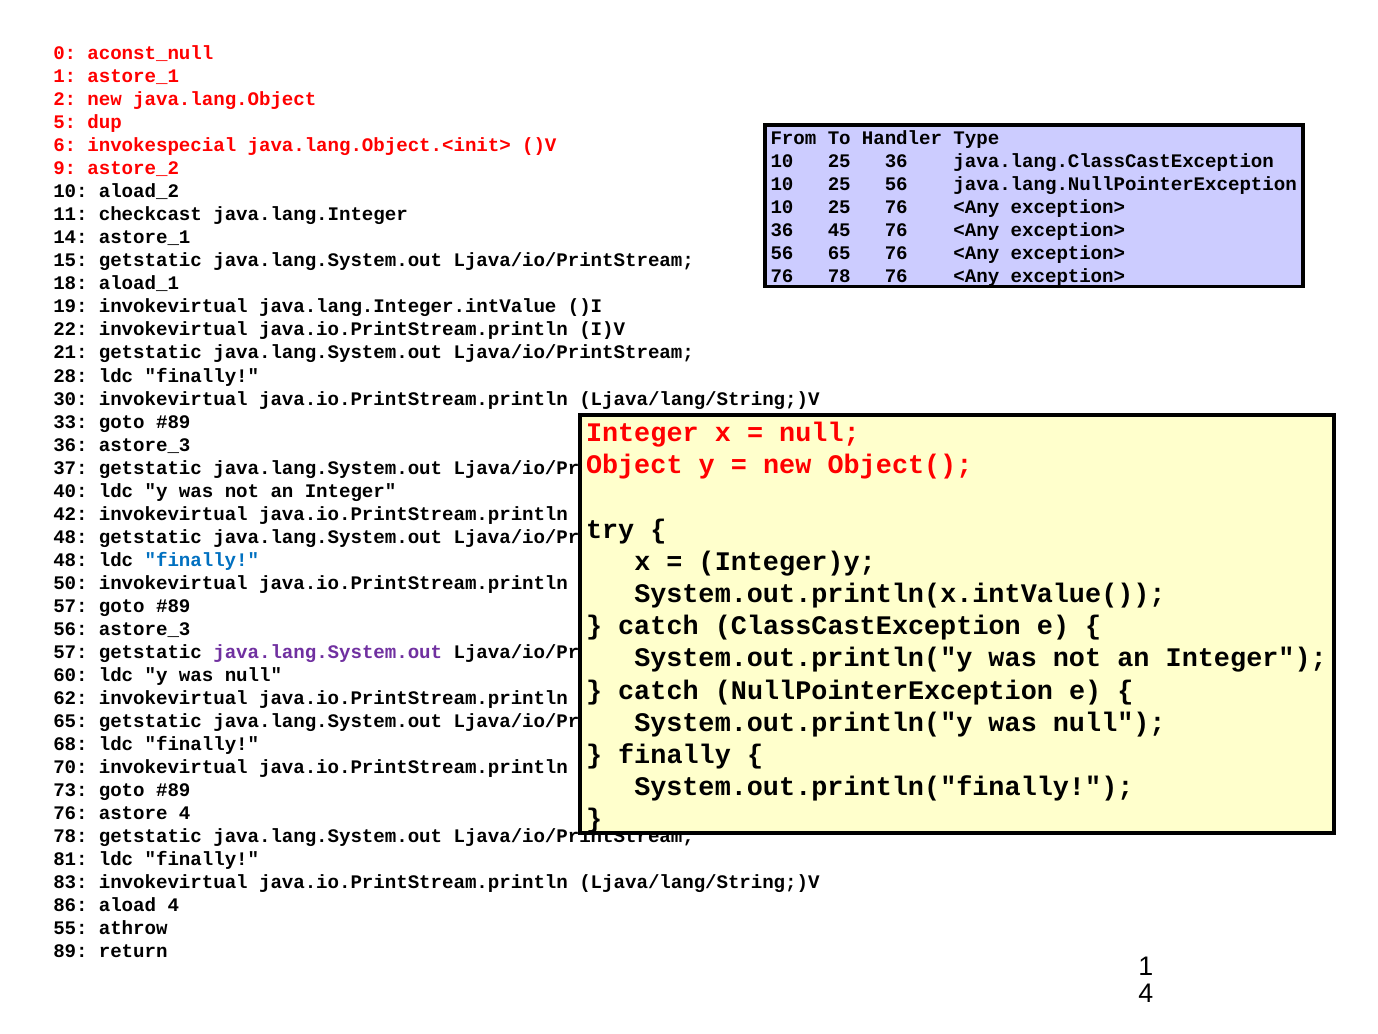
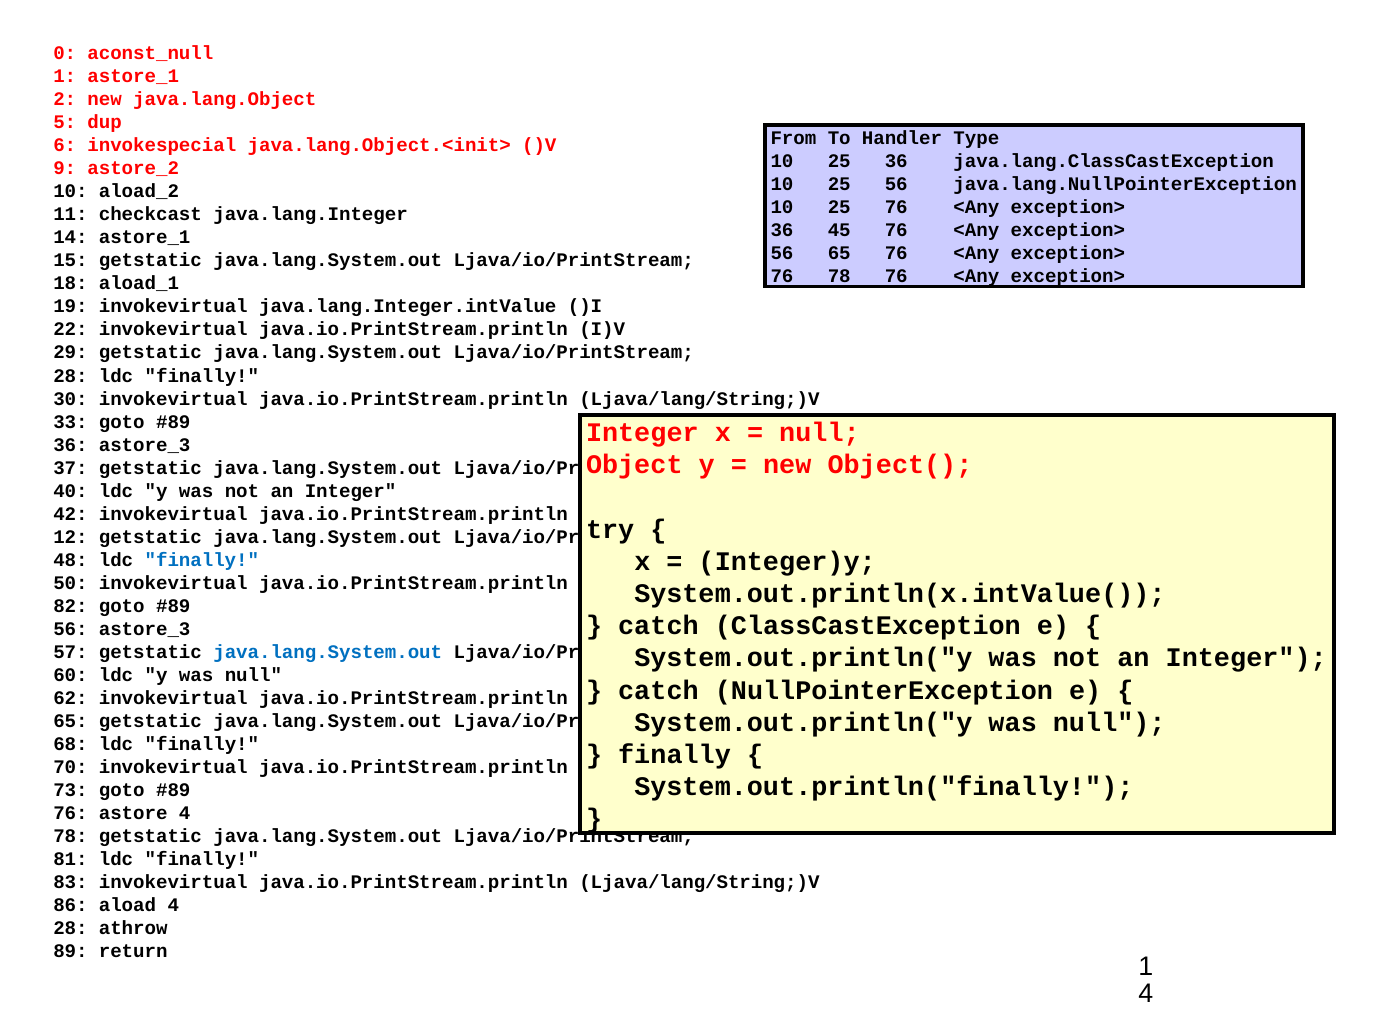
21: 21 -> 29 (70, 353)
48: 48 -> 12 (70, 537)
57: 57 -> 82 (70, 606)
java.lang.System.out colour: purple -> blue (328, 652)
55: 55 -> 28 (70, 928)
